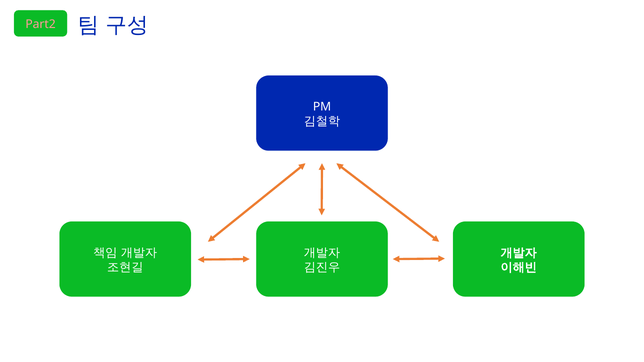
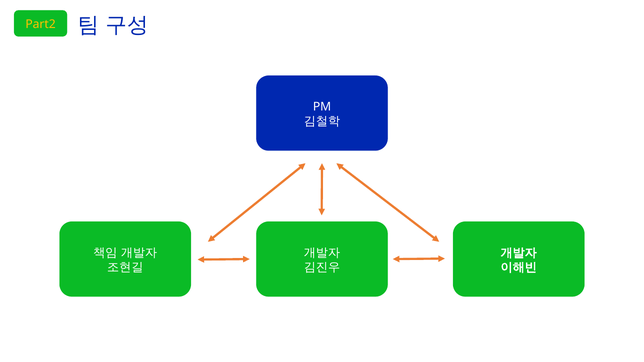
Part2 colour: pink -> yellow (41, 24)
